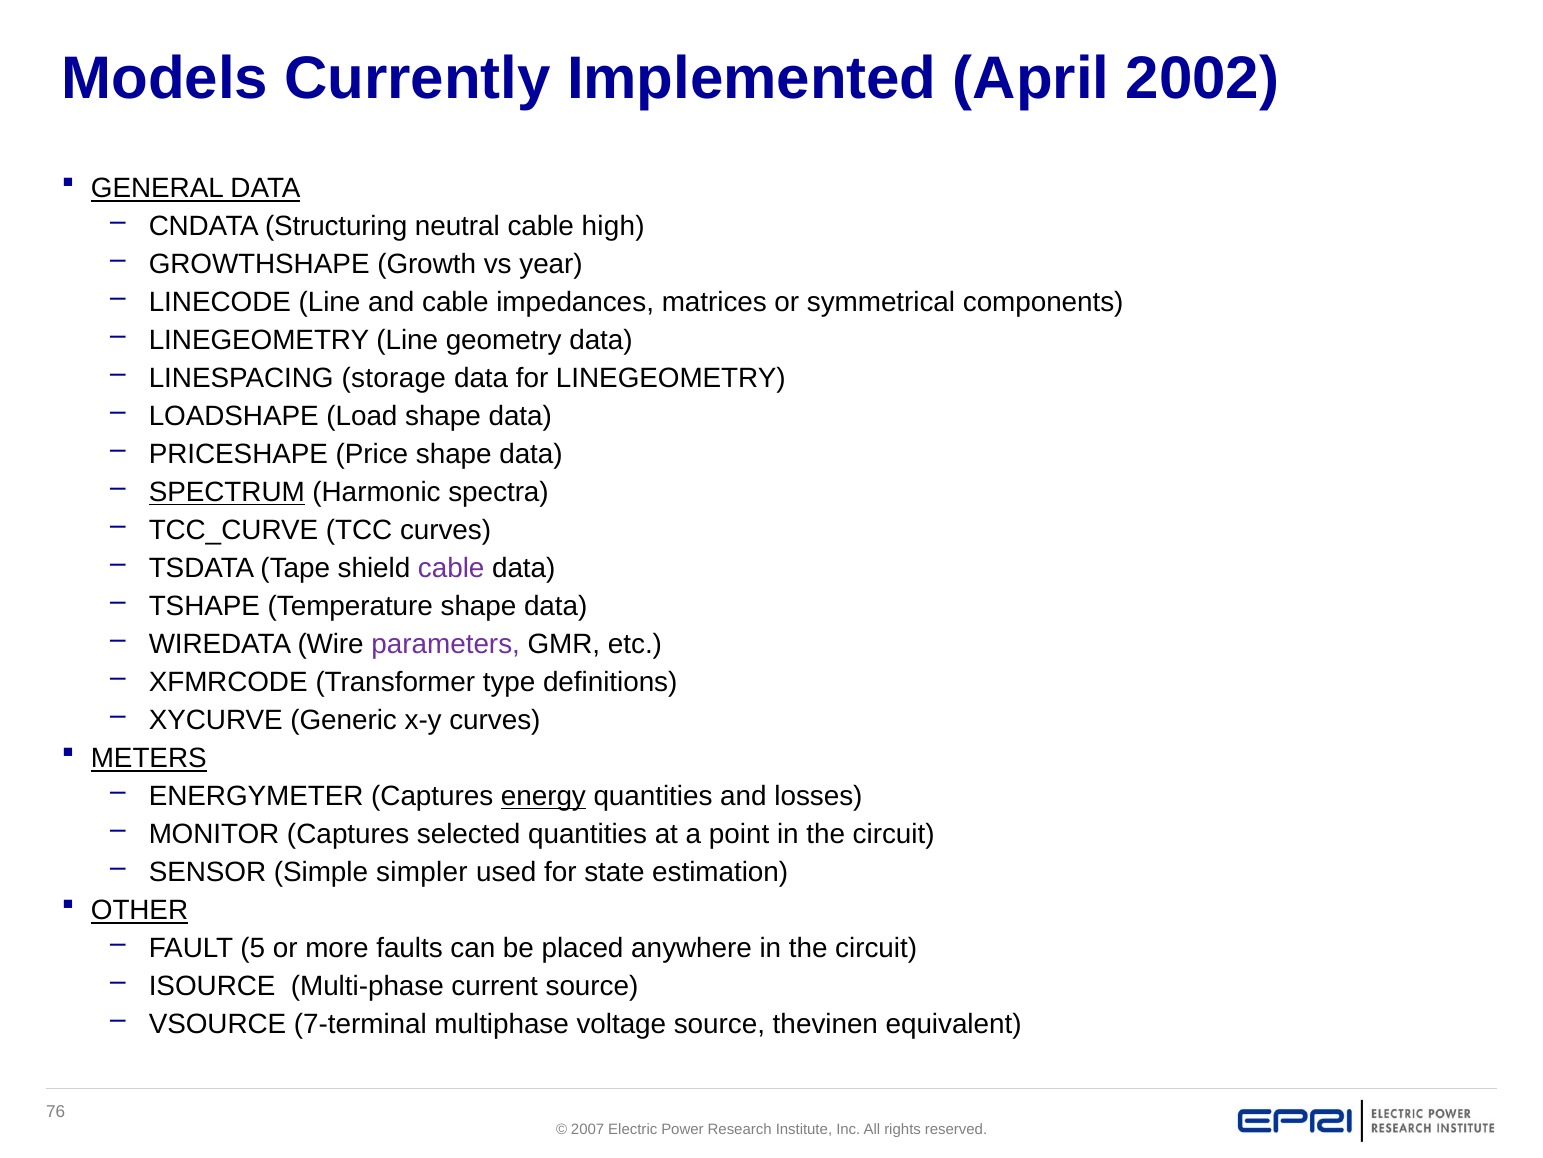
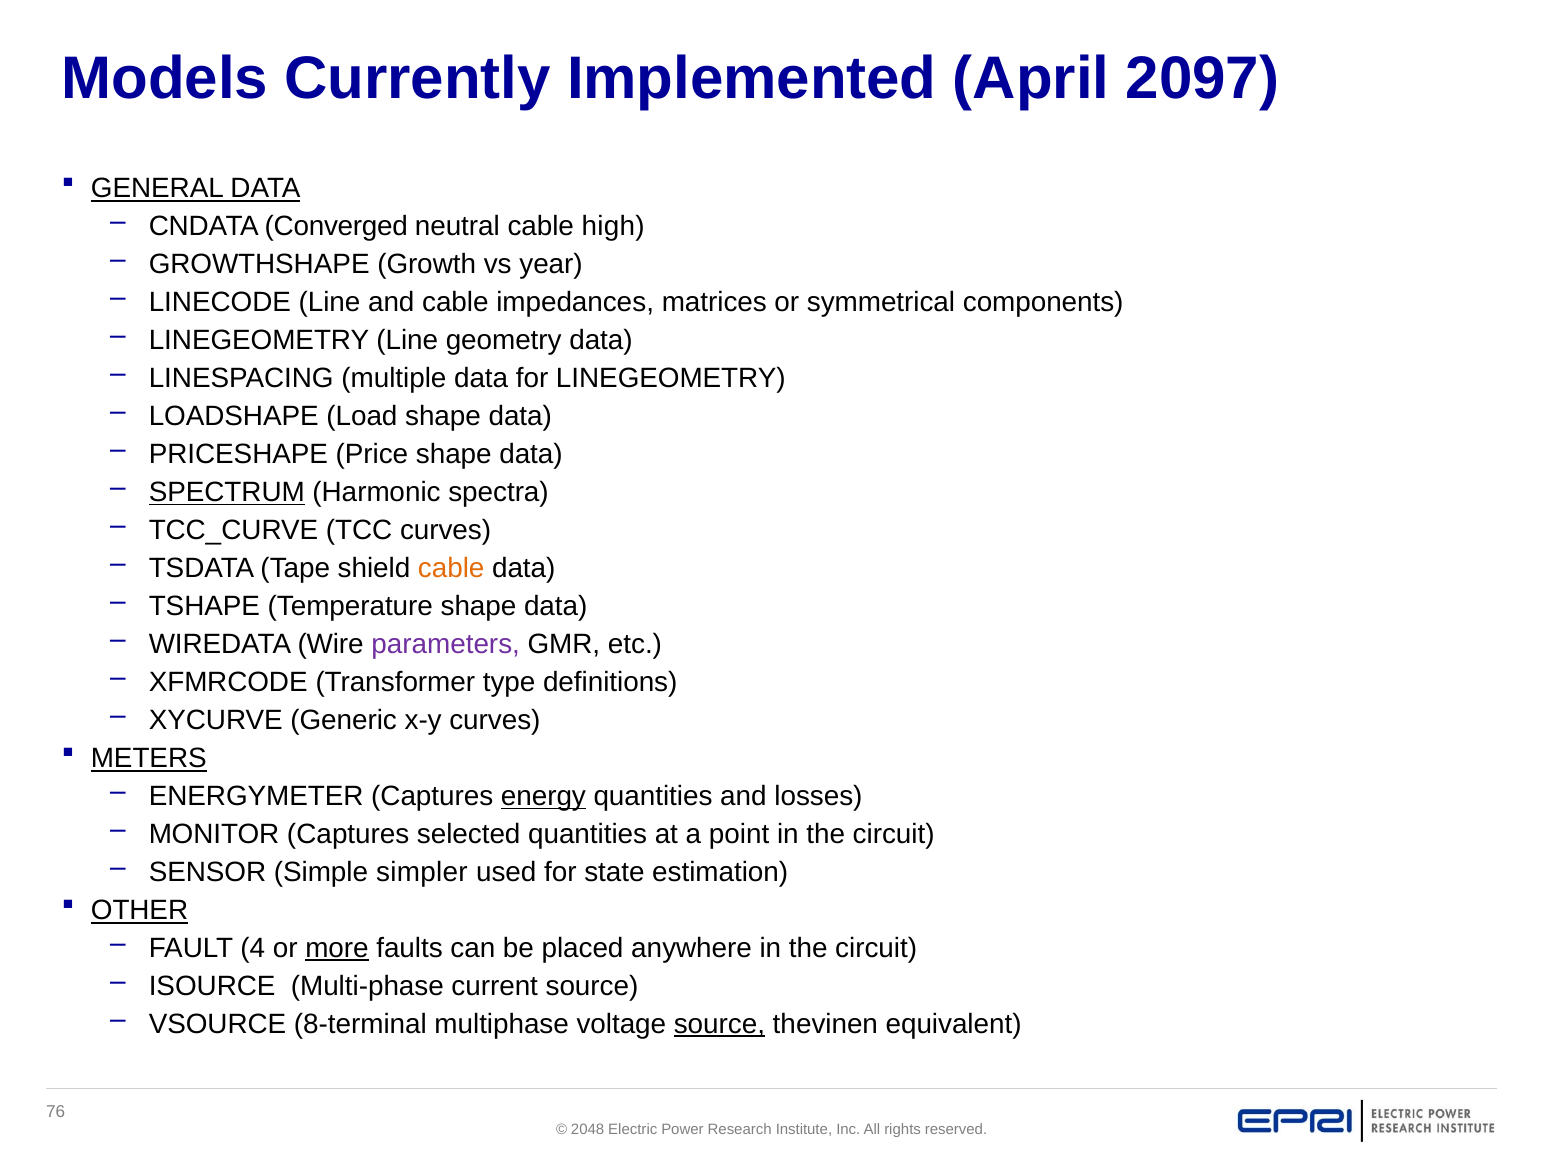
2002: 2002 -> 2097 (1202, 79)
Structuring: Structuring -> Converged (336, 226)
storage: storage -> multiple (394, 378)
cable colour: purple -> orange (451, 568)
5: 5 -> 4 (253, 948)
more underline: none -> present (337, 948)
7-terminal: 7-terminal -> 8-terminal (360, 1024)
source underline: none -> present (719, 1024)
2007: 2007 -> 2048 (588, 1129)
